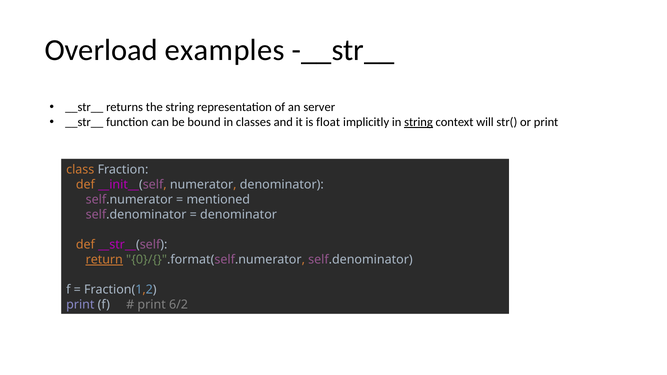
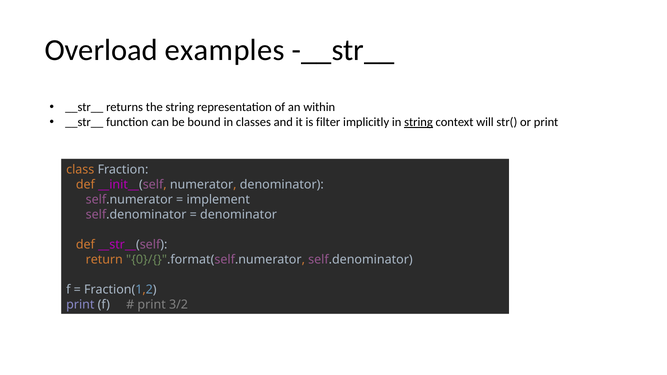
server: server -> within (319, 107)
float: float -> filter (328, 122)
mentioned: mentioned -> implement (218, 200)
return underline: present -> none (104, 260)
6/2: 6/2 -> 3/2 (179, 305)
